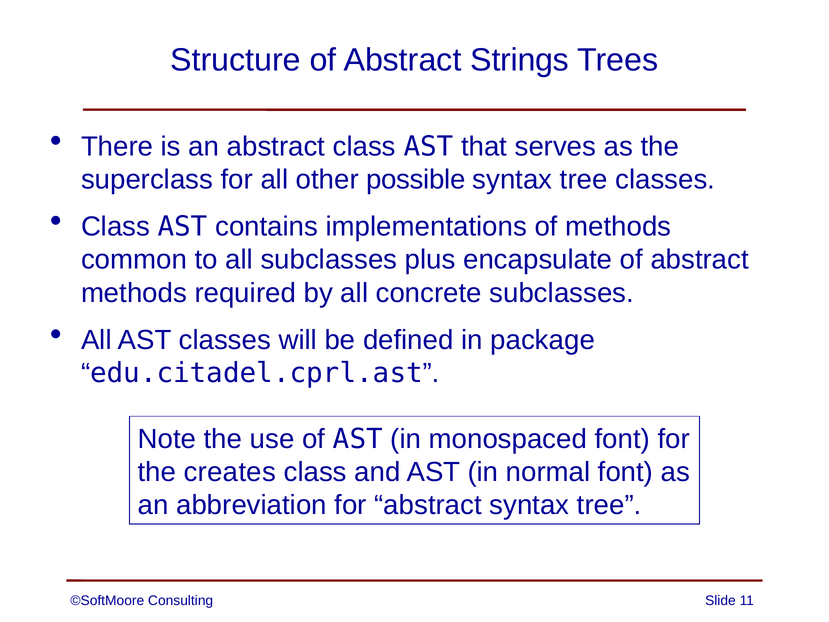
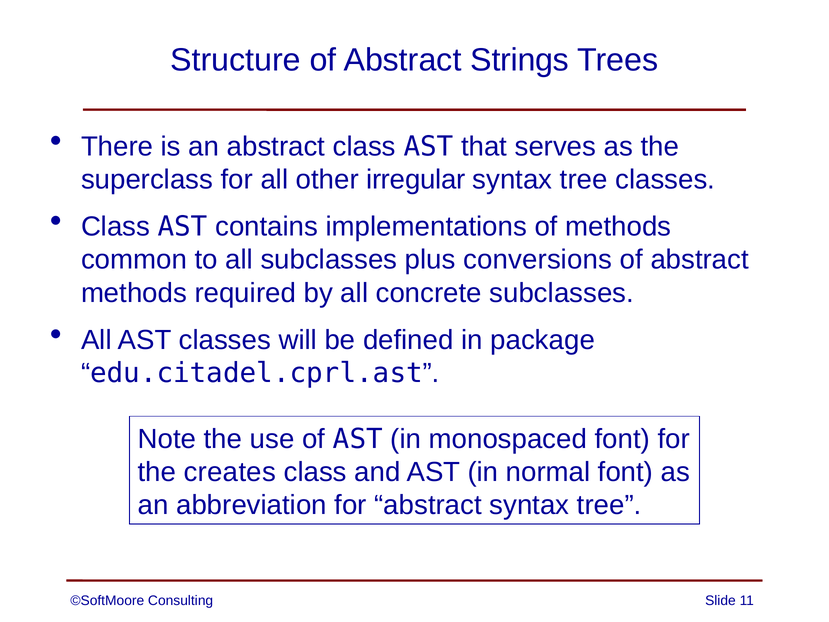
possible: possible -> irregular (416, 179)
encapsulate: encapsulate -> conversions (538, 260)
